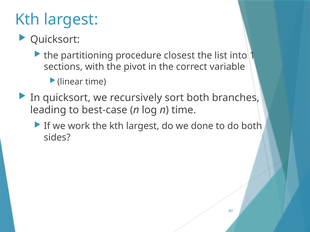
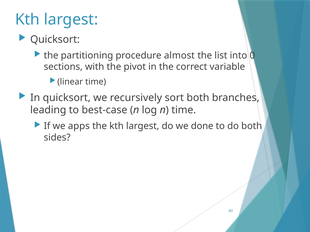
closest: closest -> almost (179, 56)
1: 1 -> 0 (252, 56)
work: work -> apps (79, 126)
